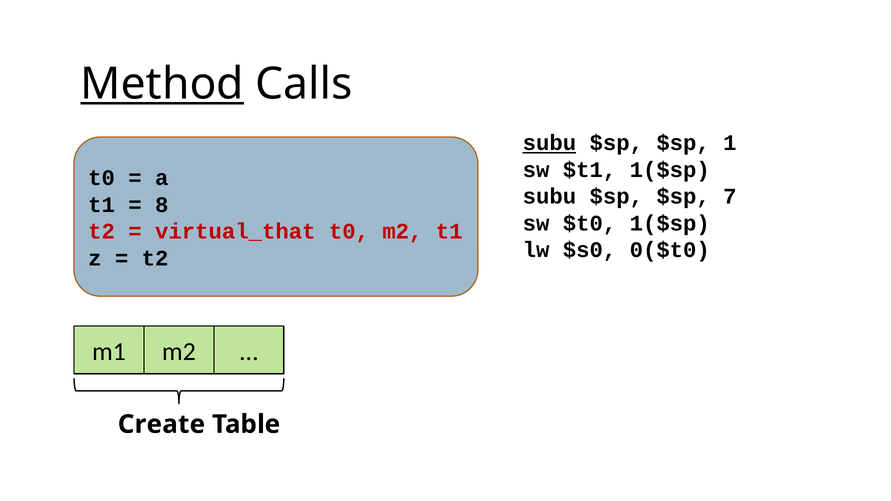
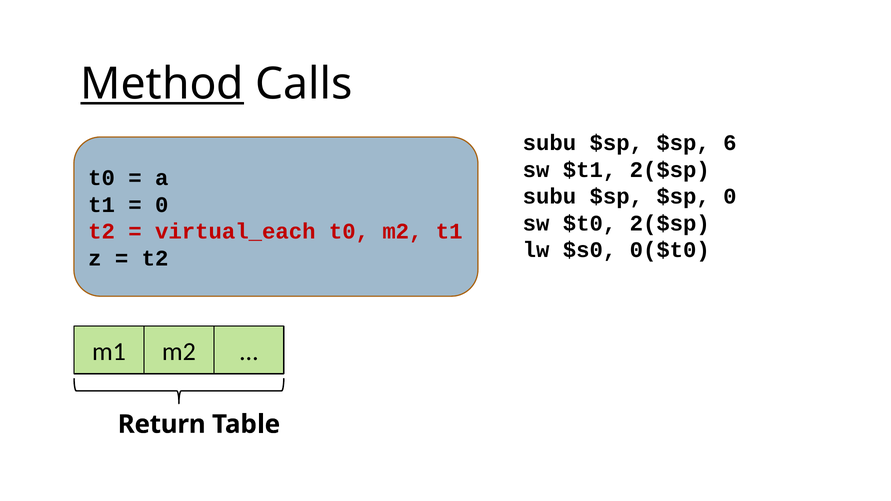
subu underline: present -> none (549, 143)
1: 1 -> 6 (730, 143)
$t1 1($sp: 1($sp -> 2($sp (670, 170)
$sp 7: 7 -> 0 (730, 197)
8: 8 -> 0 (162, 205)
$t0 1($sp: 1($sp -> 2($sp (670, 223)
virtual_that: virtual_that -> virtual_each (235, 232)
Create: Create -> Return (162, 424)
